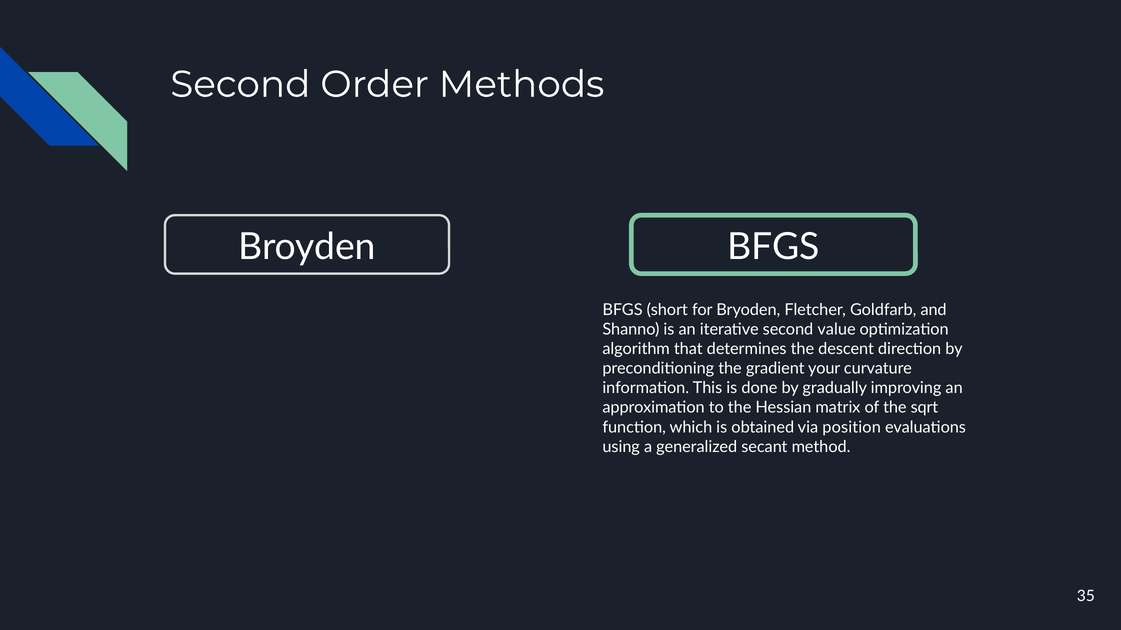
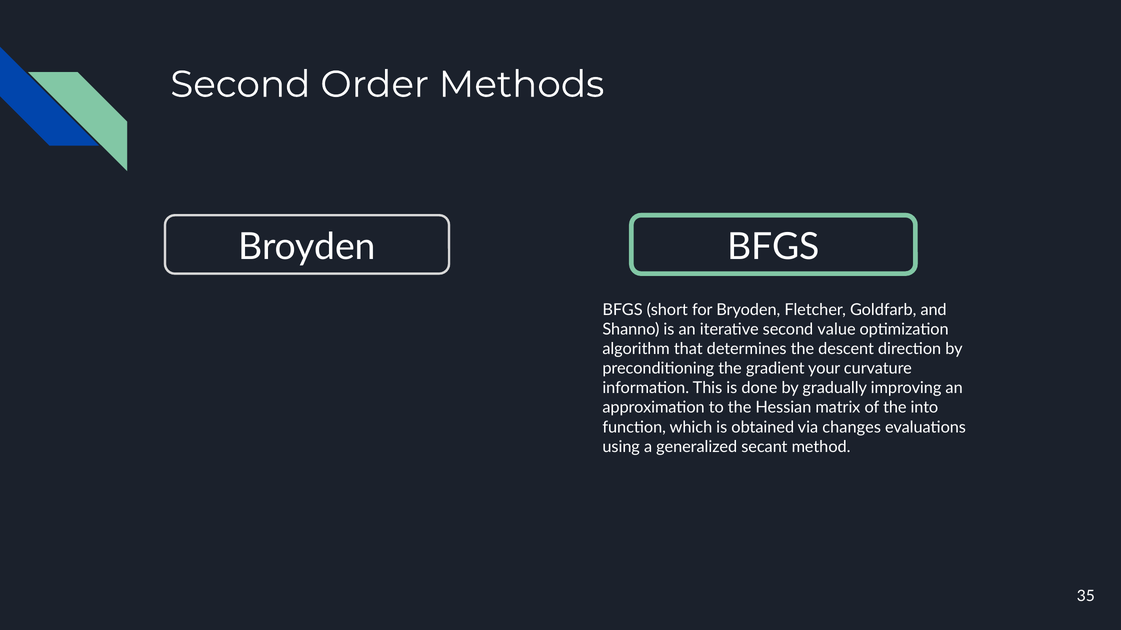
sqrt: sqrt -> into (924, 408)
position: position -> changes (852, 428)
